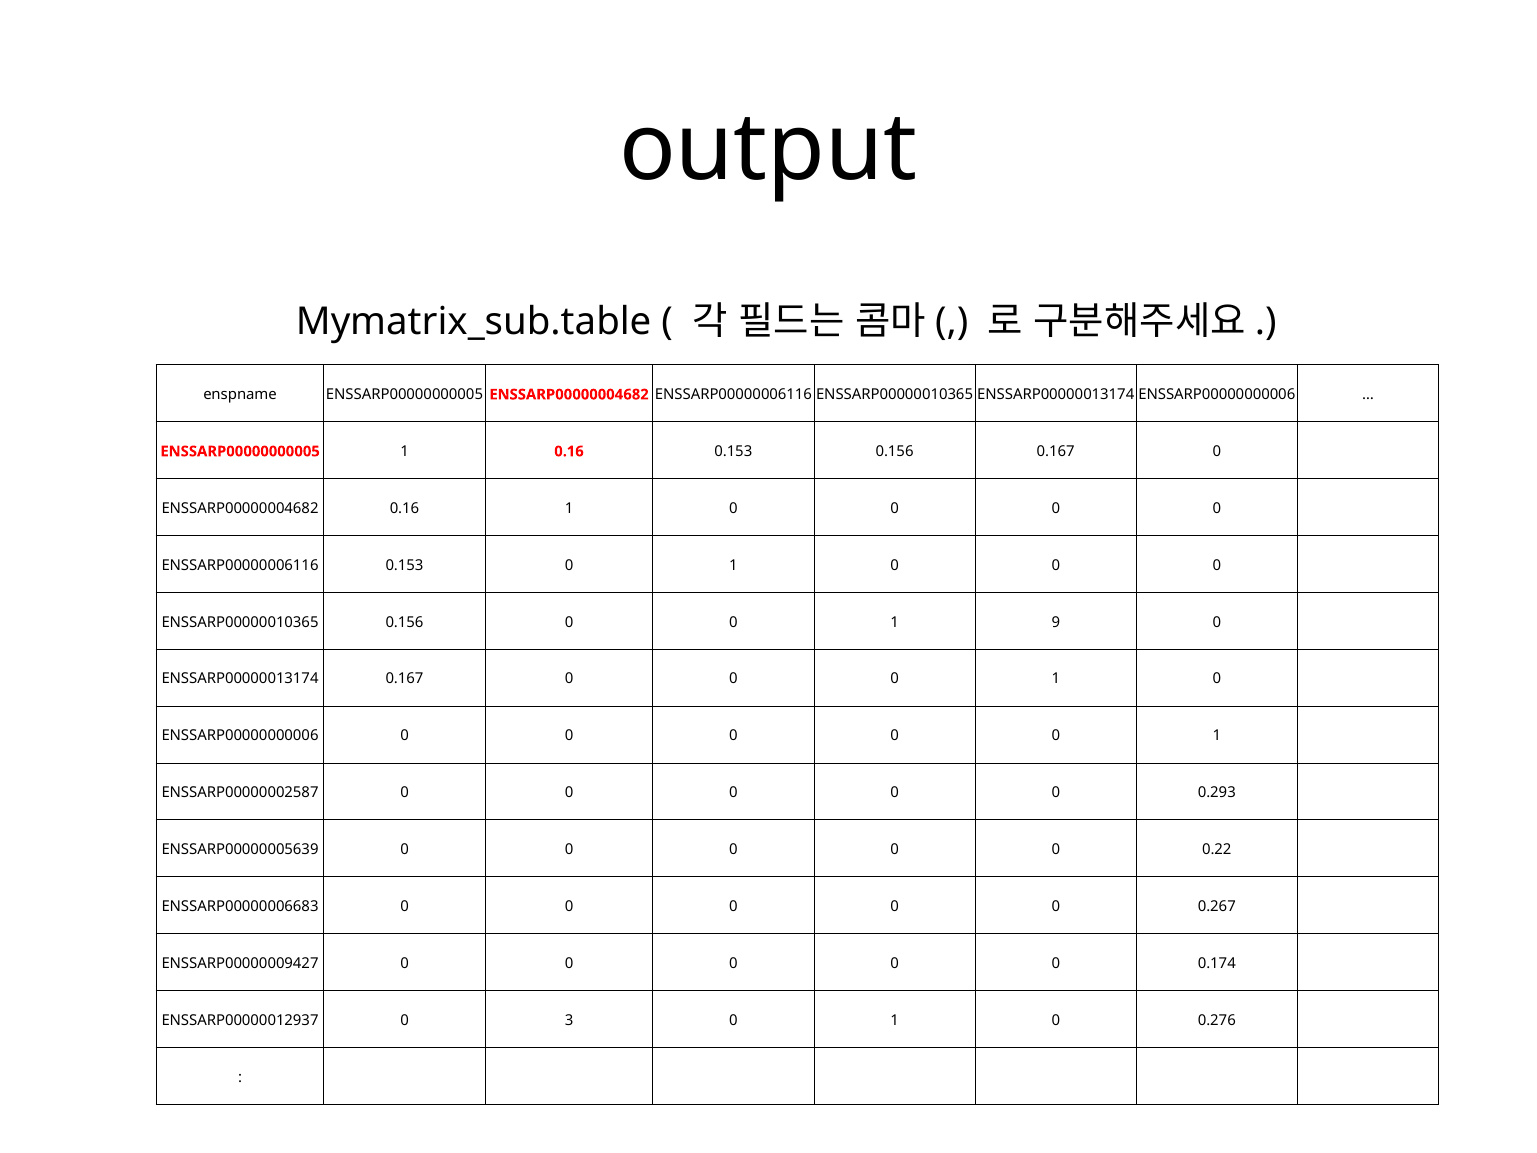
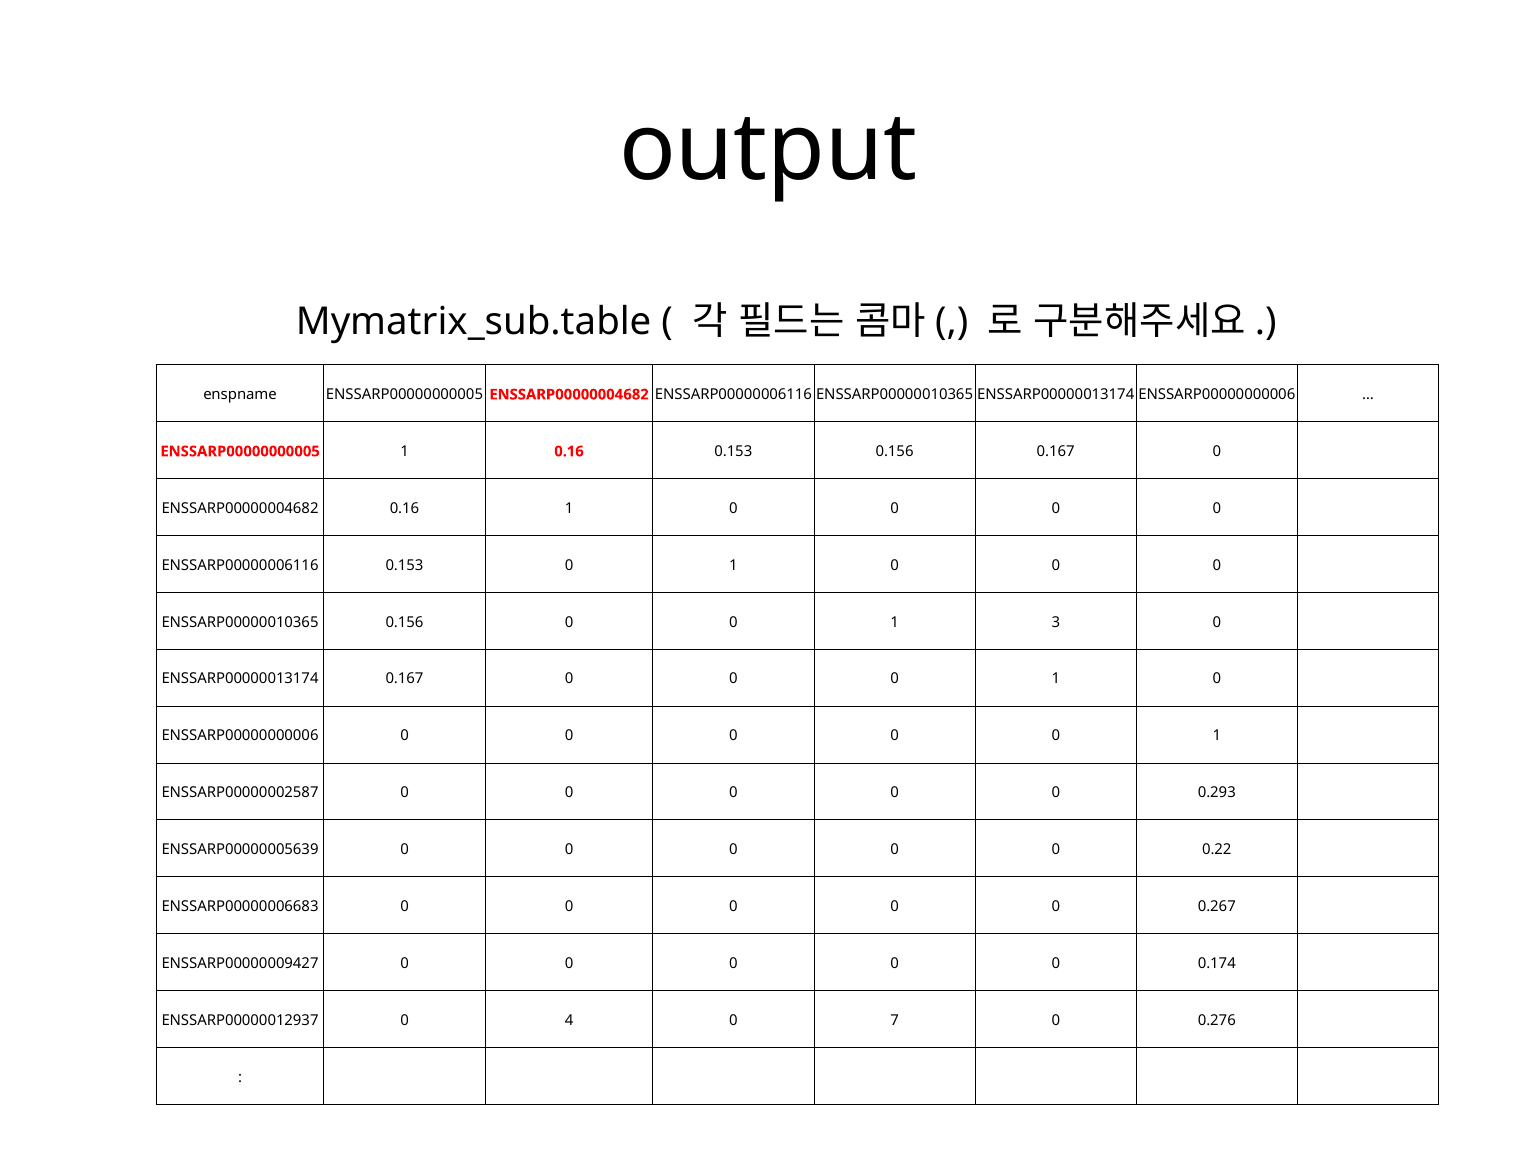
9: 9 -> 3 (1056, 622)
3: 3 -> 4 (569, 1020)
1: 1 -> 7 (895, 1020)
